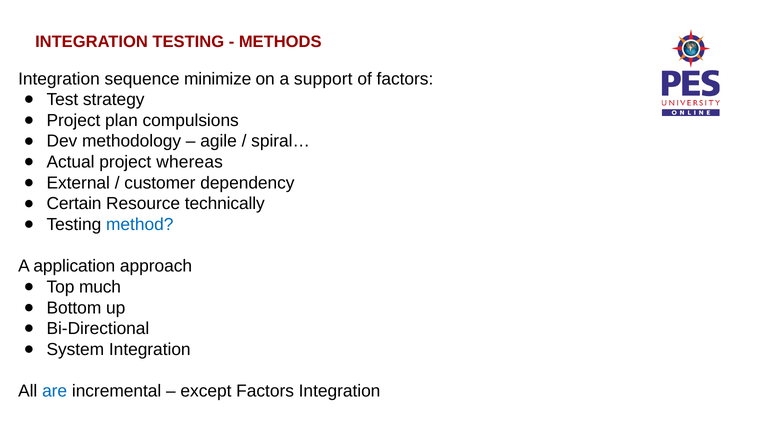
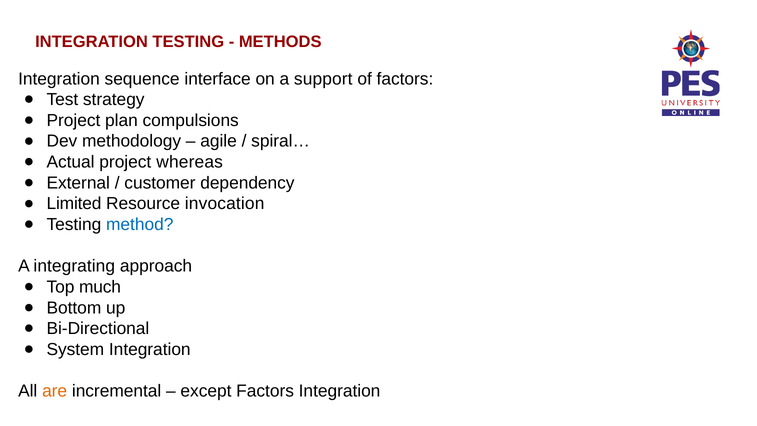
minimize: minimize -> interface (218, 79)
Certain: Certain -> Limited (74, 204)
technically: technically -> invocation (225, 204)
application: application -> integrating (74, 266)
are colour: blue -> orange (55, 391)
